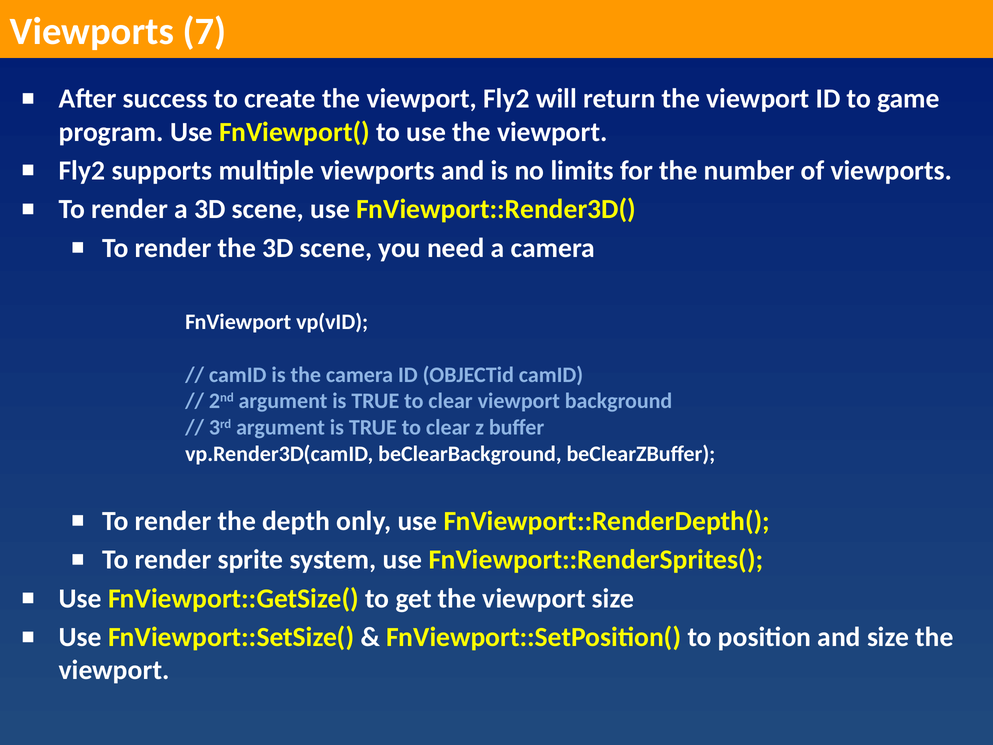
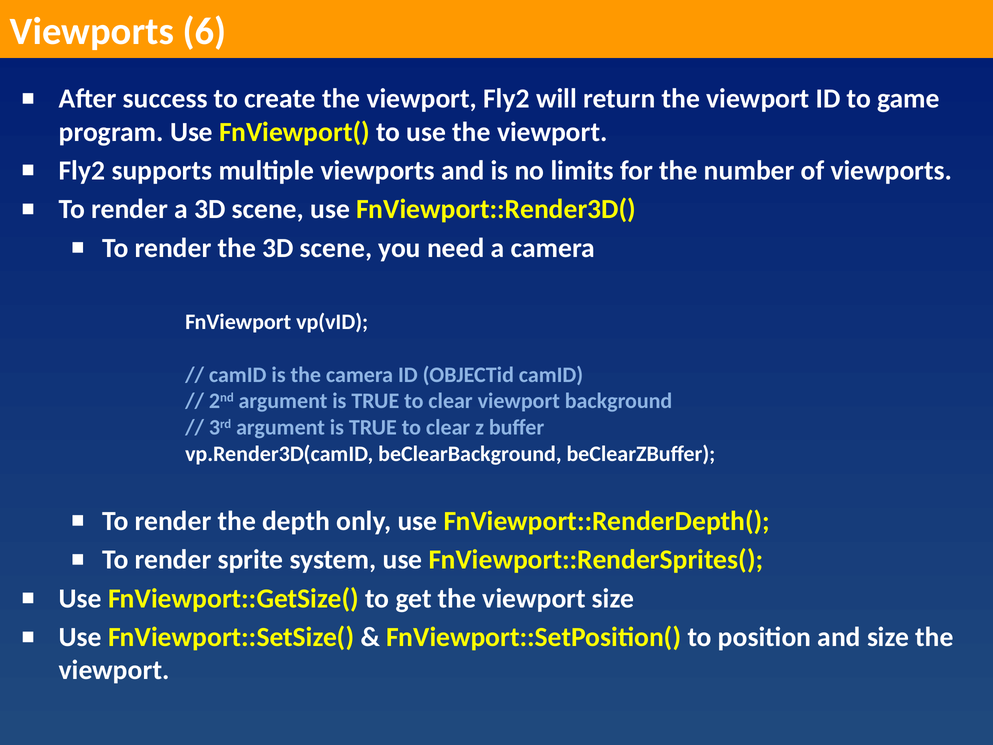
7: 7 -> 6 (204, 32)
